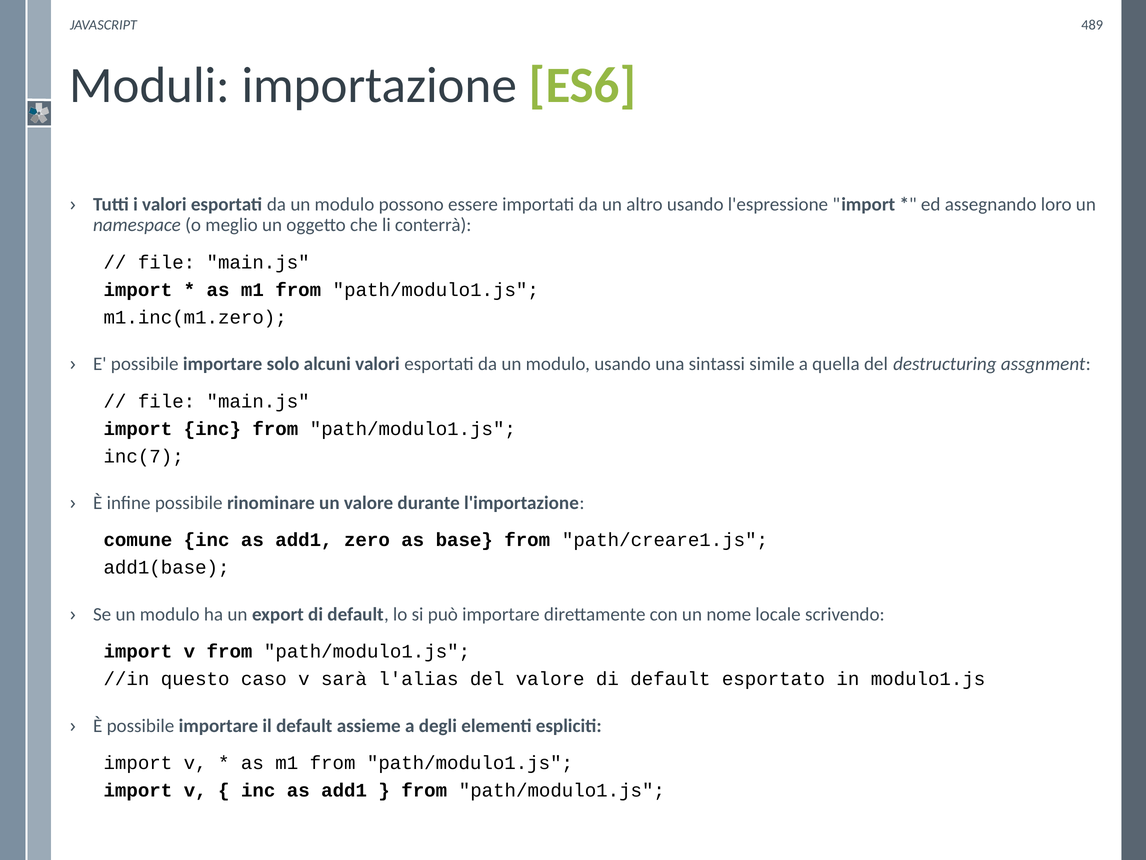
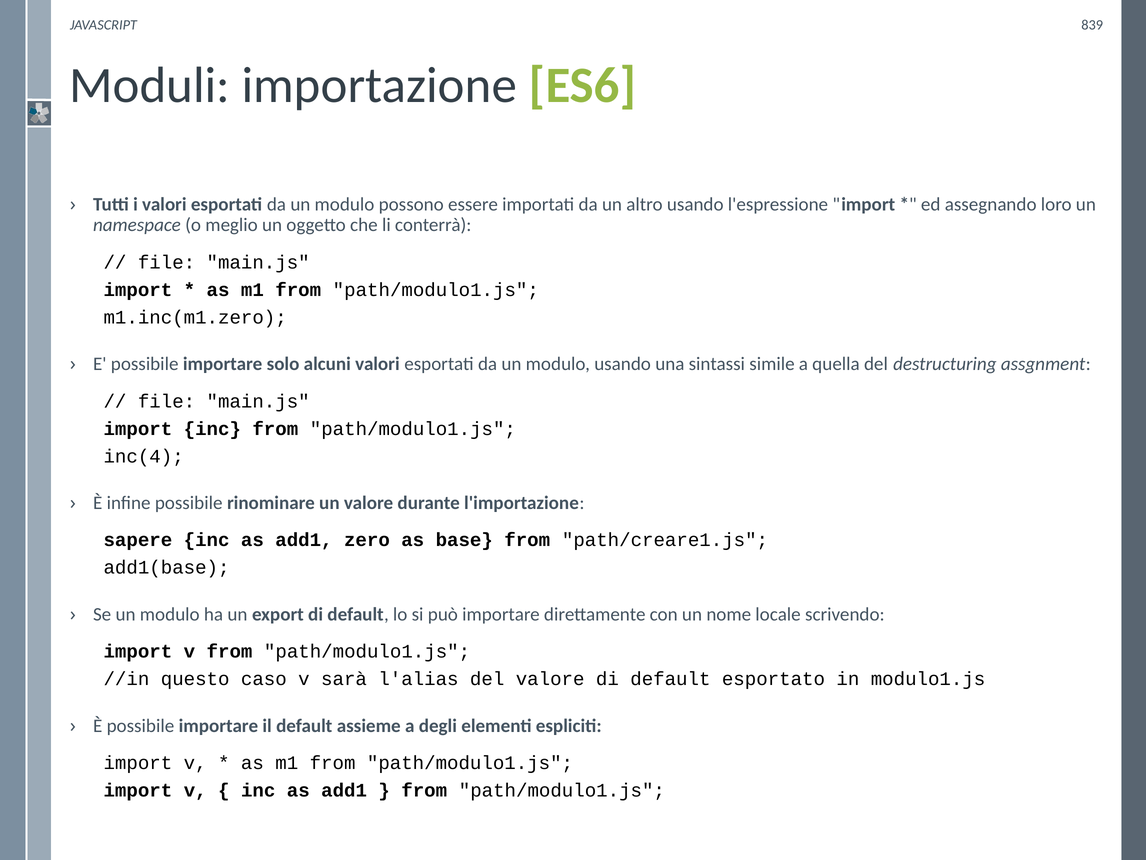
489: 489 -> 839 (1092, 25)
inc(7: inc(7 -> inc(4 (144, 456)
comune: comune -> sapere (138, 540)
